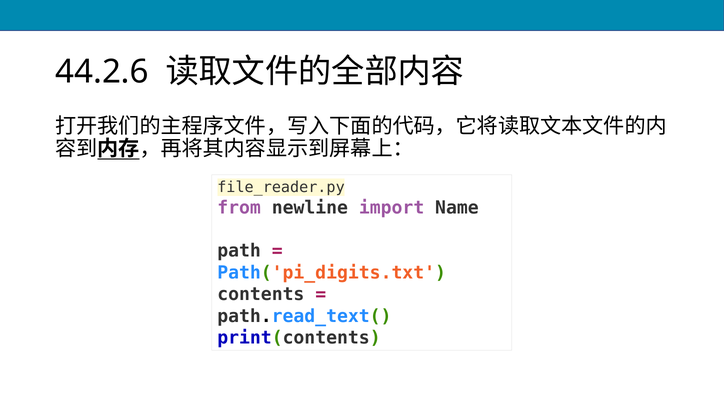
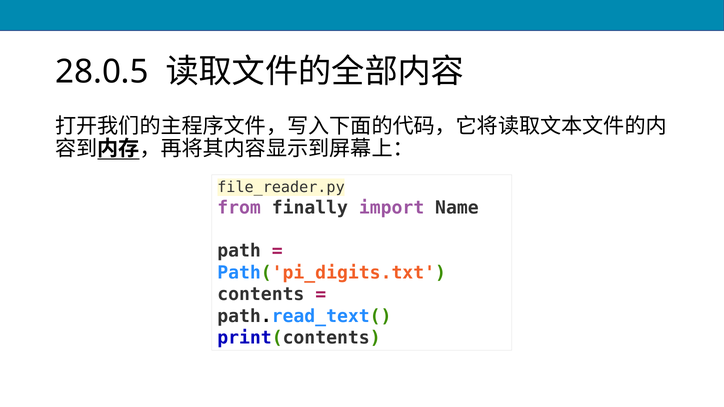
44.2.6: 44.2.6 -> 28.0.5 (102, 72)
newline: newline -> finally (310, 208)
